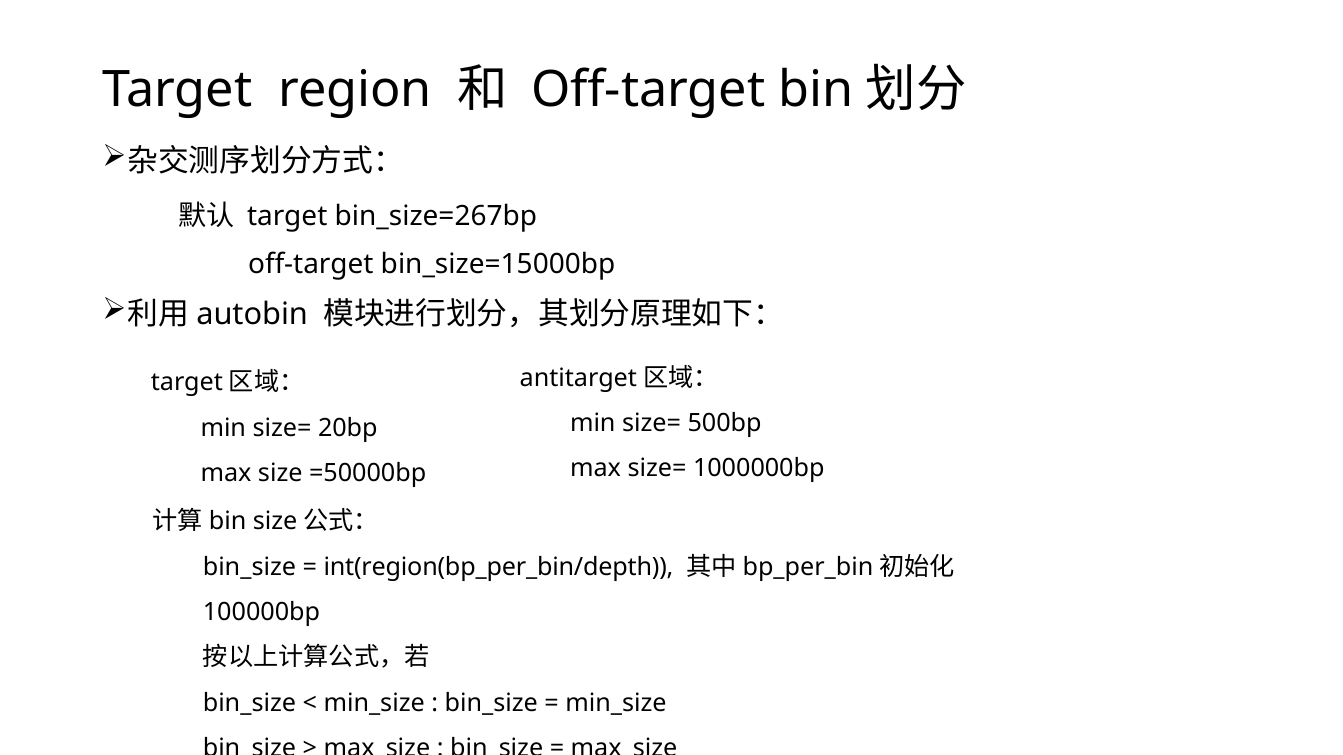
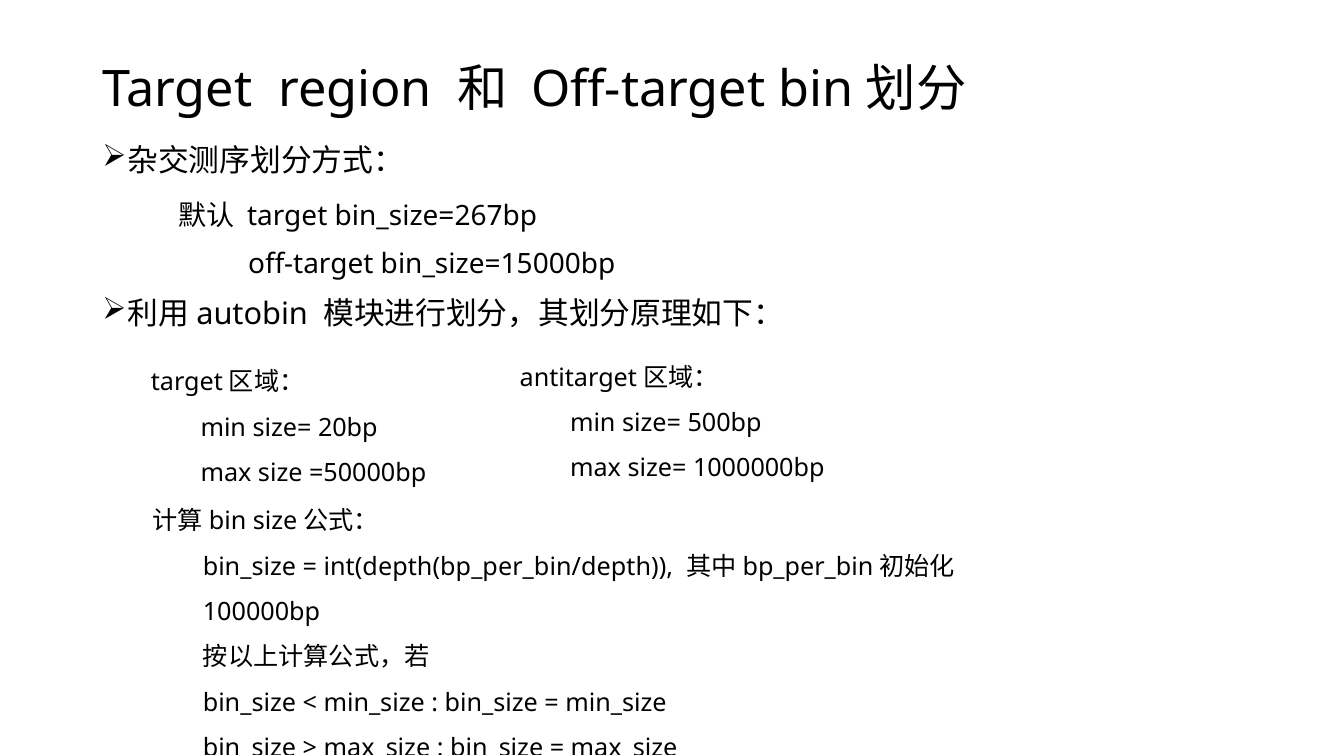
int(region(bp_per_bin/depth: int(region(bp_per_bin/depth -> int(depth(bp_per_bin/depth (498, 567)
